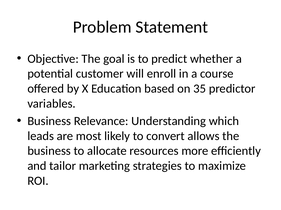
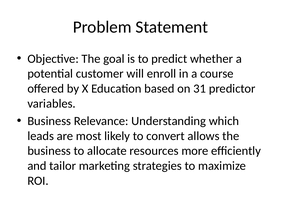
35: 35 -> 31 (200, 89)
